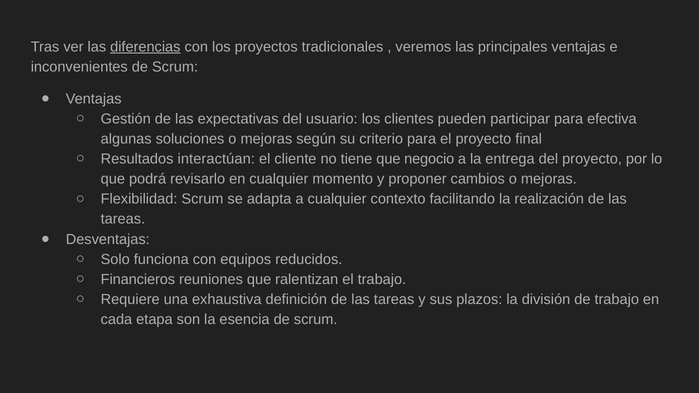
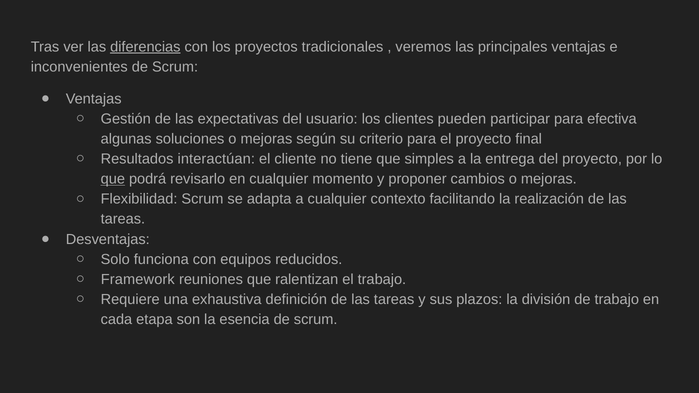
negocio: negocio -> simples (429, 159)
que underline: none -> present (113, 179)
Financieros: Financieros -> Framework (138, 280)
